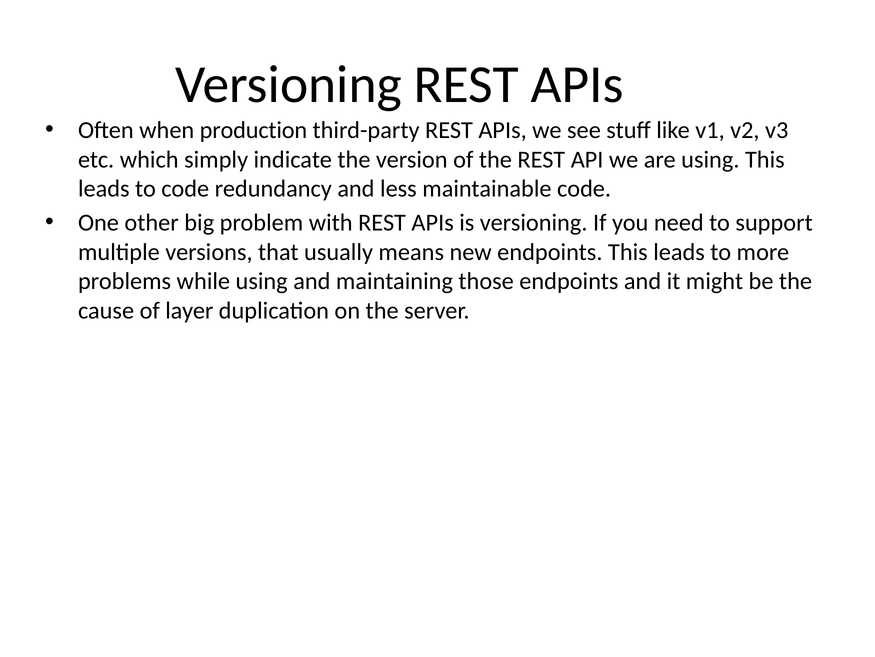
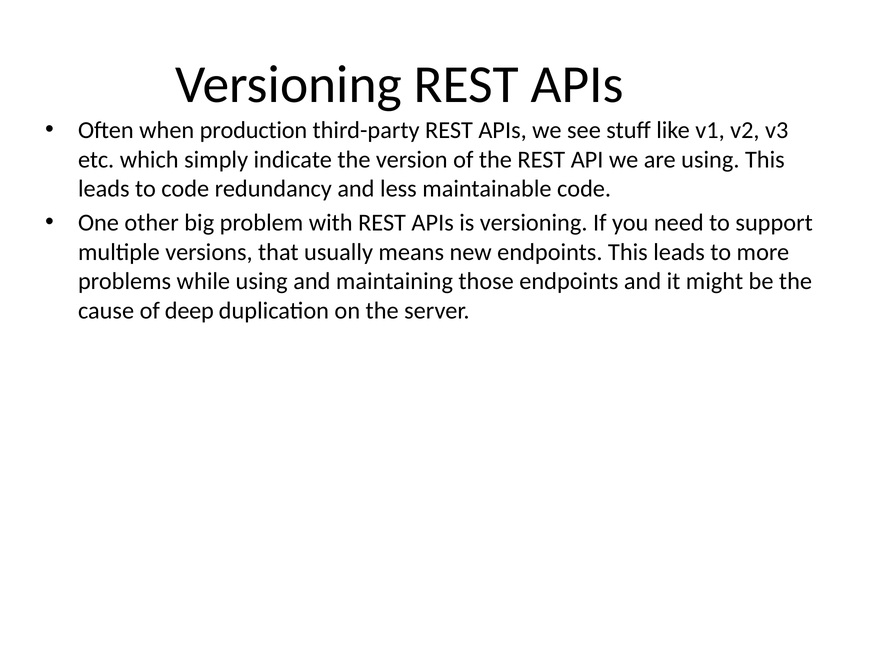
layer: layer -> deep (189, 310)
